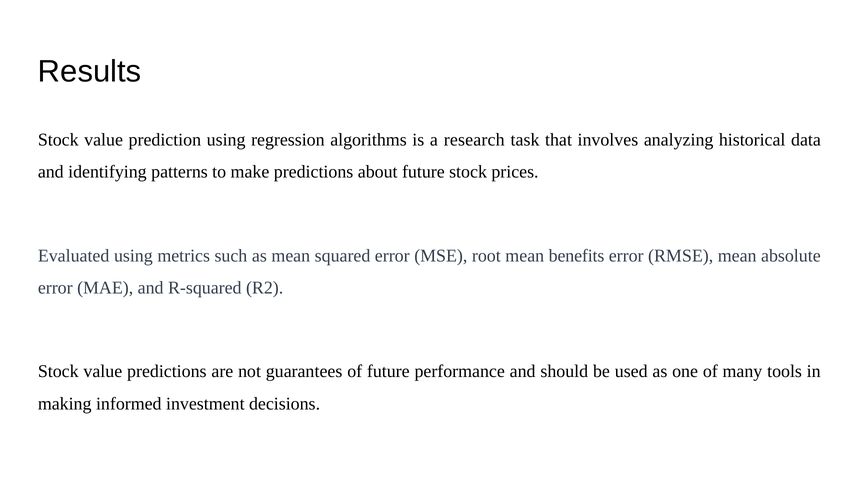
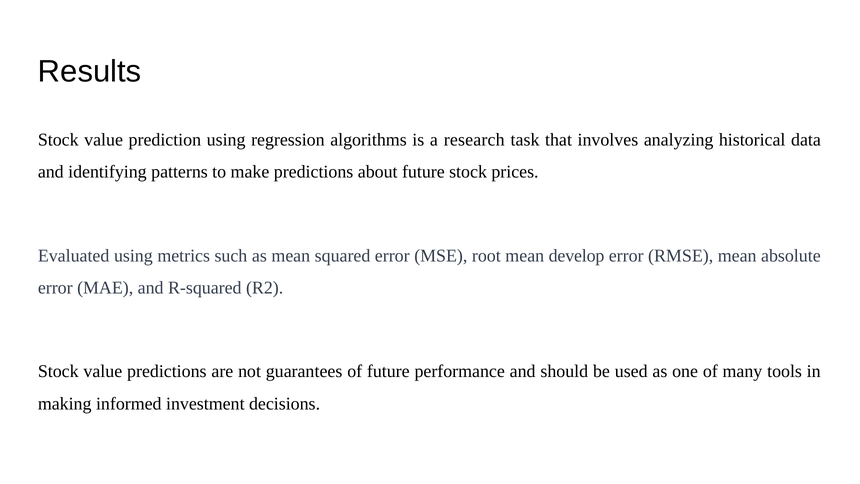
benefits: benefits -> develop (577, 256)
